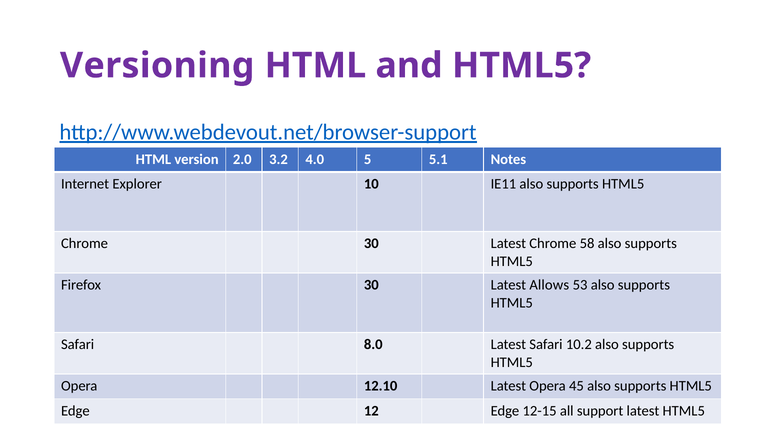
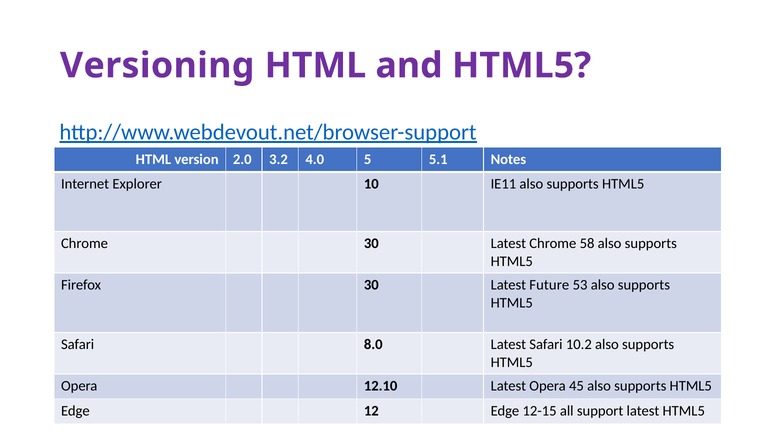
Allows: Allows -> Future (549, 285)
